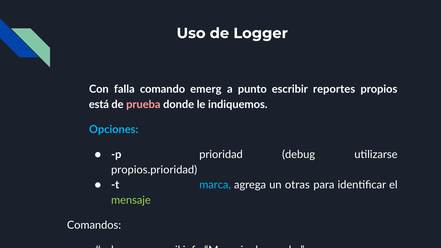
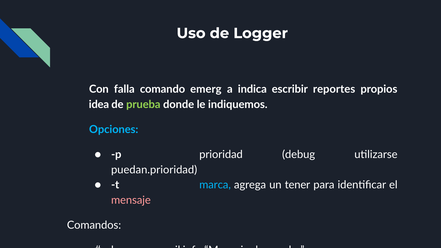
punto: punto -> indica (252, 89)
está: está -> idea (99, 105)
prueba colour: pink -> light green (143, 105)
propios.prioridad: propios.prioridad -> puedan.prioridad (154, 170)
otras: otras -> tener (297, 185)
mensaje colour: light green -> pink (131, 200)
